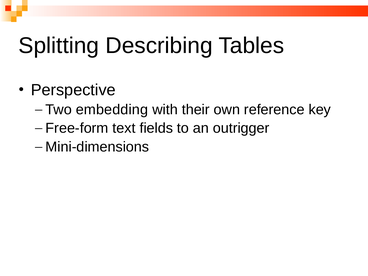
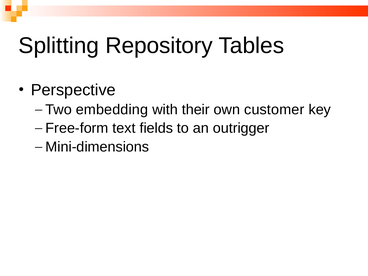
Describing: Describing -> Repository (159, 46)
reference: reference -> customer (274, 110)
